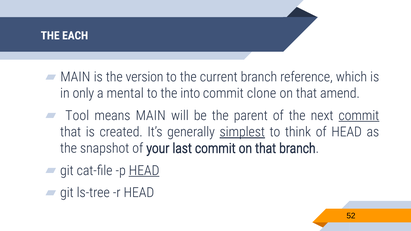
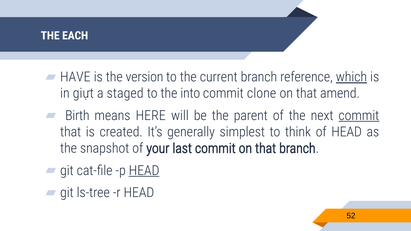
MAIN: MAIN -> HAVE (75, 77)
which underline: none -> present (351, 77)
only: only -> giựt (83, 93)
mental: mental -> staged (125, 93)
Tool: Tool -> Birth (77, 116)
means MAIN: MAIN -> HERE (151, 116)
simplest underline: present -> none (242, 132)
